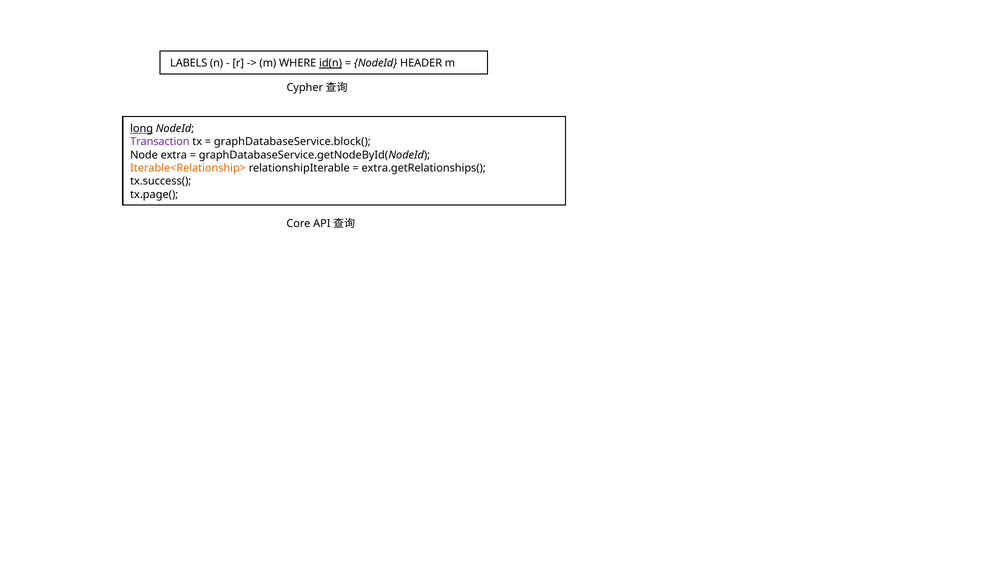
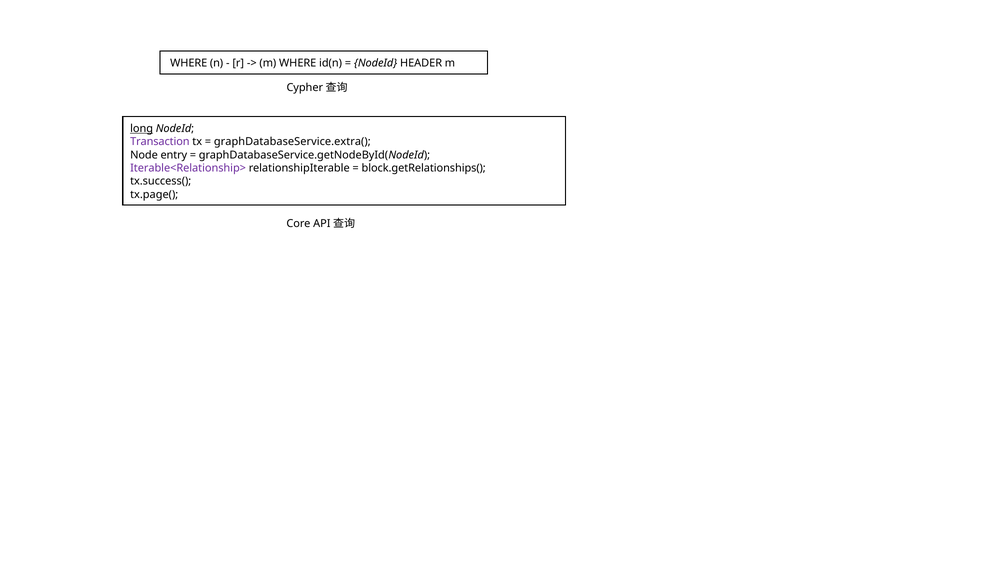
LABELS: LABELS -> WHERE (189, 63)
id(n underline: present -> none (331, 63)
graphDatabaseService.block(: graphDatabaseService.block( -> graphDatabaseService.extra( (292, 142)
extra: extra -> entry (174, 155)
Iterable<Relationship> colour: orange -> purple (188, 168)
extra.getRelationships(: extra.getRelationships( -> block.getRelationships( (424, 168)
